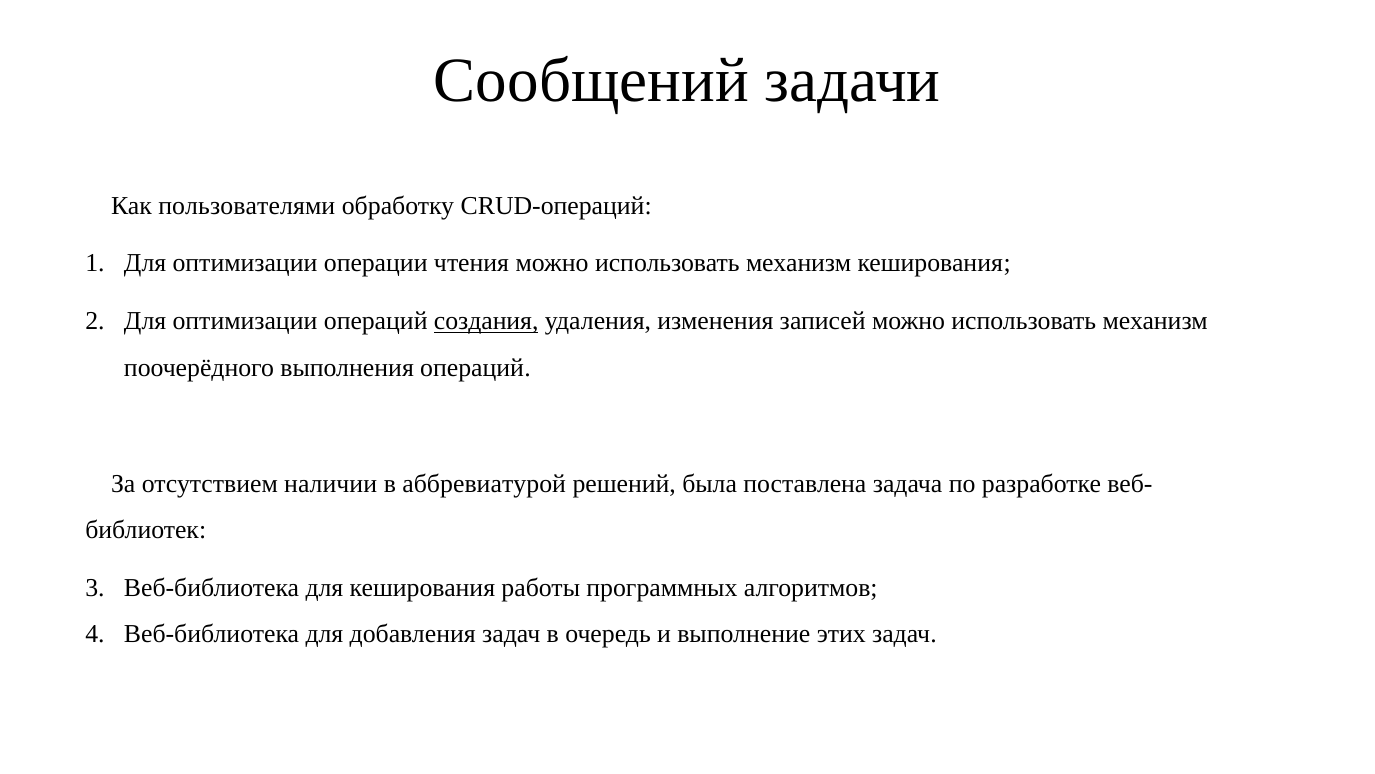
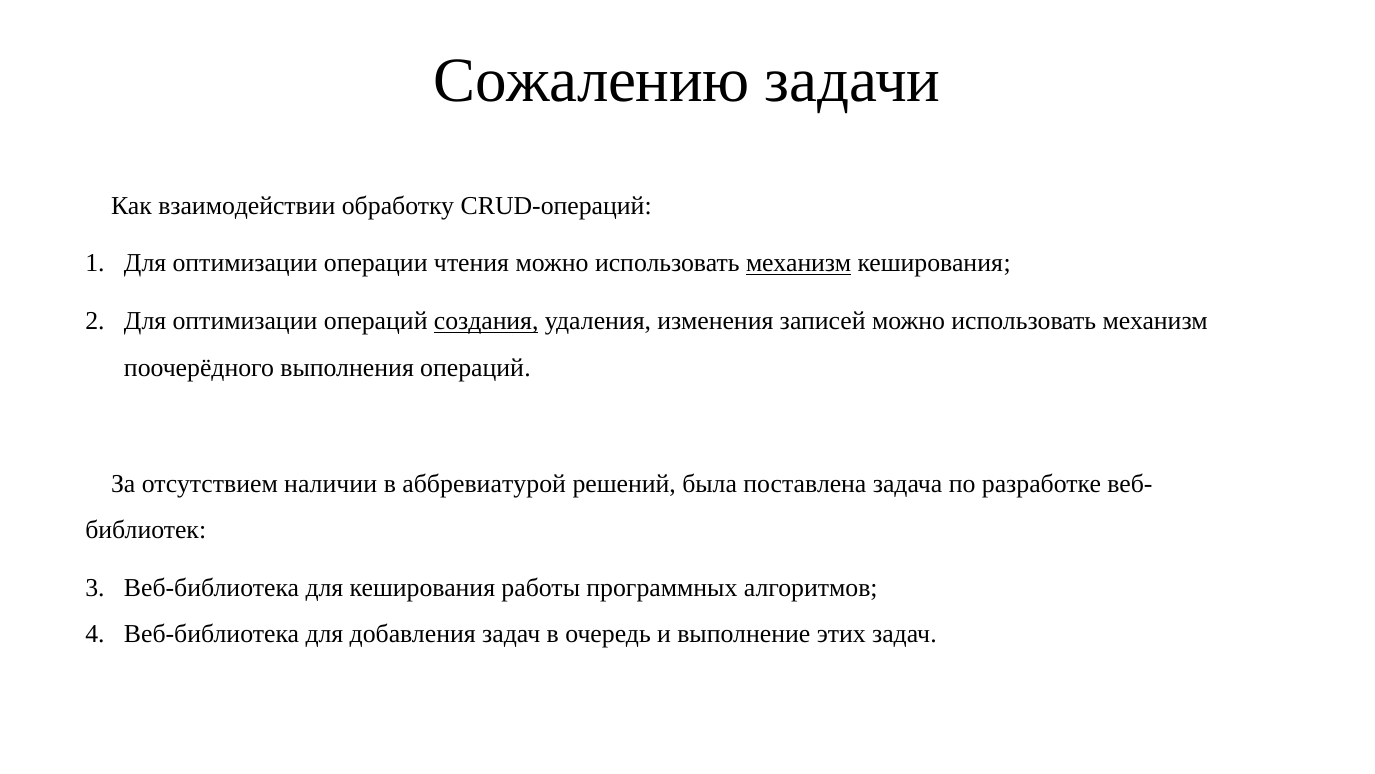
Сообщений: Сообщений -> Сожалению (592, 81)
пользователями: пользователями -> взаимодействии (247, 205)
механизм underline: none -> present (799, 263)
